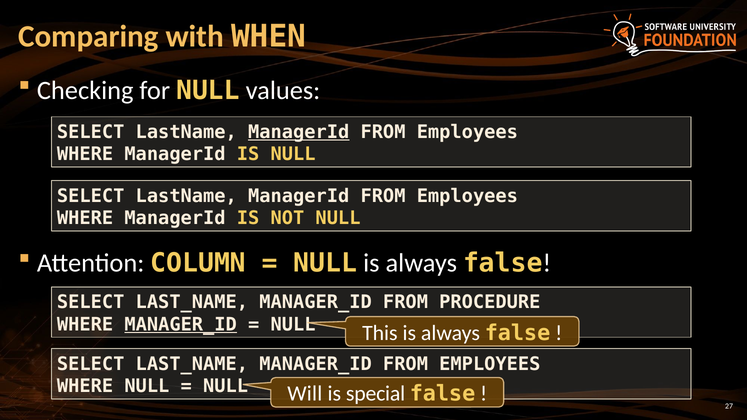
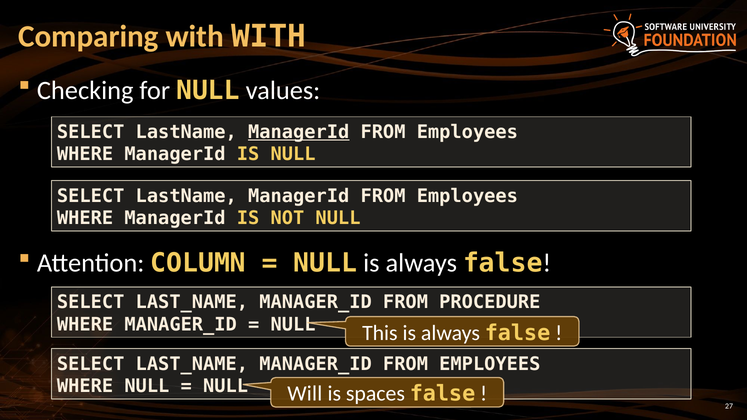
with WHEN: WHEN -> WITH (269, 36)
MANAGER_ID underline: present -> none (181, 325)
special: special -> spaces (375, 394)
